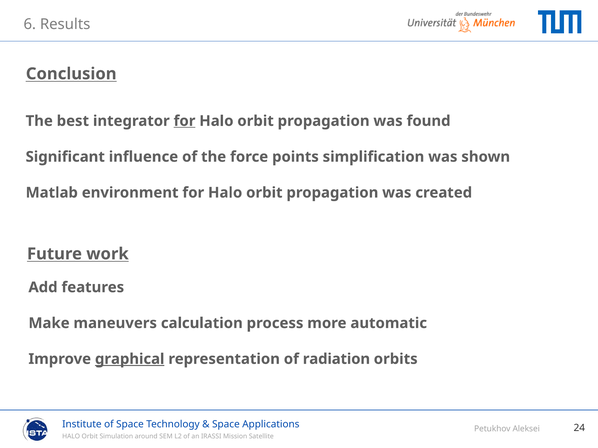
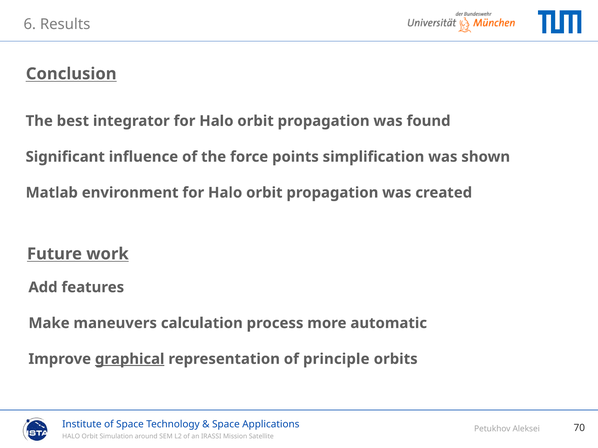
for underline: present -> none (185, 121)
radiation: radiation -> principle (336, 359)
24: 24 -> 70 (579, 428)
